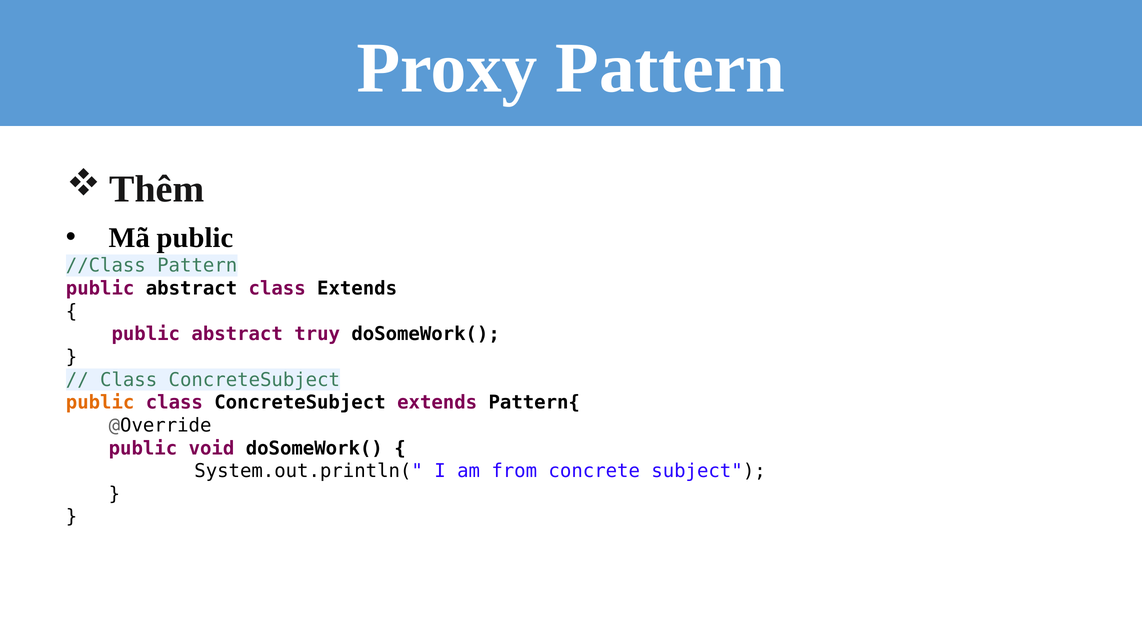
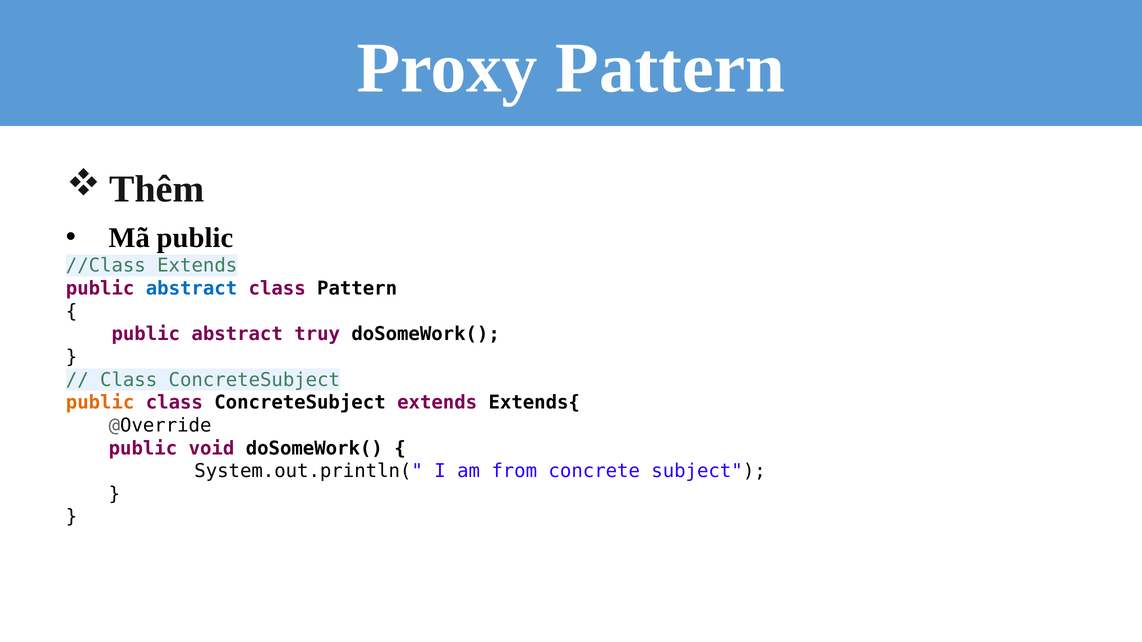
//Class Pattern: Pattern -> Extends (197, 266)
abstract colour: black -> blue (192, 289)
class Extends: Extends -> Pattern (357, 289)
Pattern{: Pattern{ -> Extends{ (534, 403)
